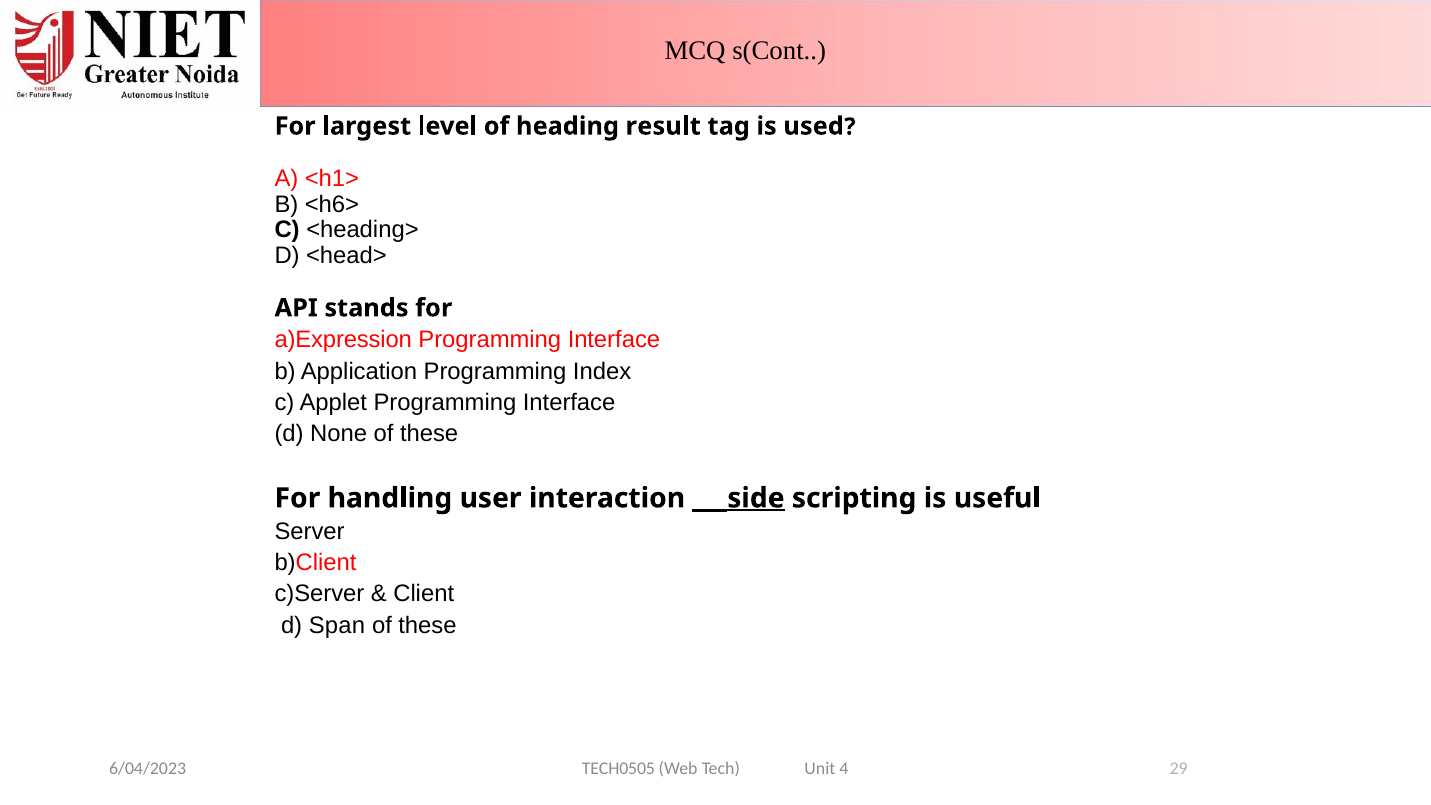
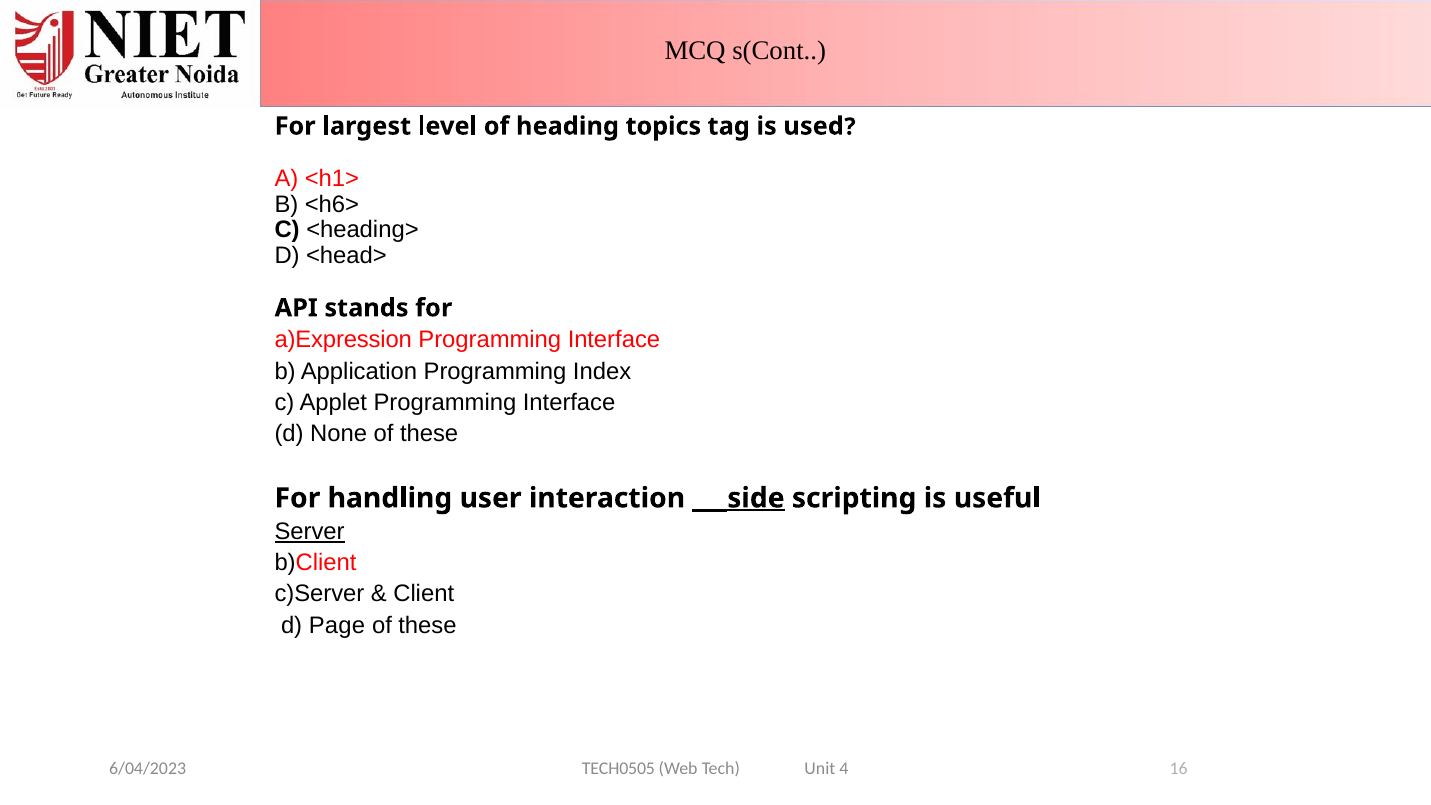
result: result -> topics (663, 126)
Server underline: none -> present (310, 532)
Span: Span -> Page (337, 625)
29: 29 -> 16 (1179, 769)
